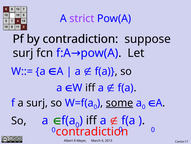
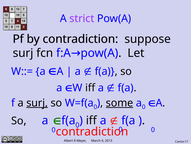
surj underline: none -> present (37, 102)
